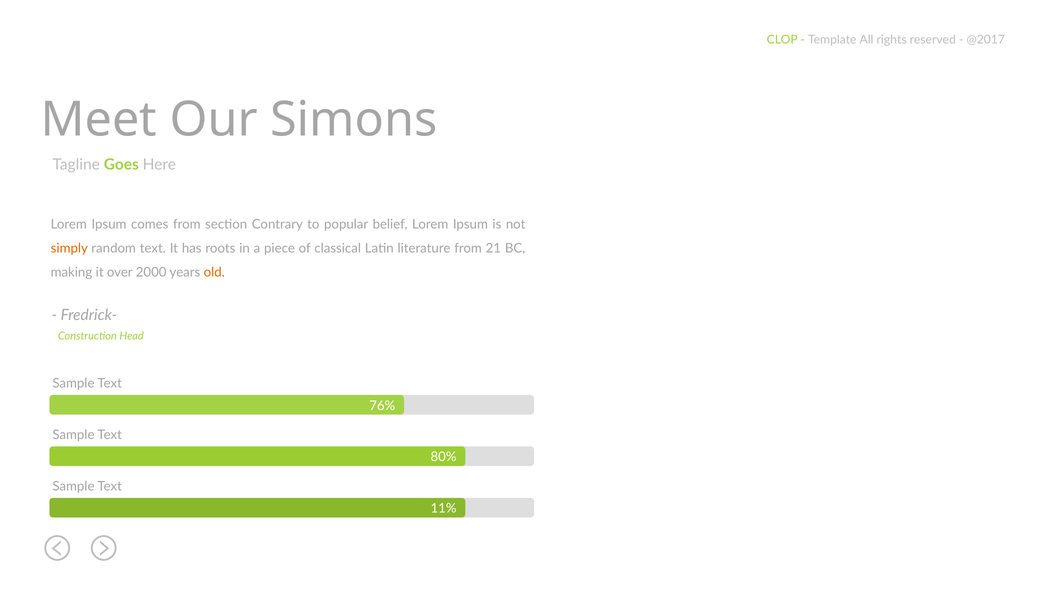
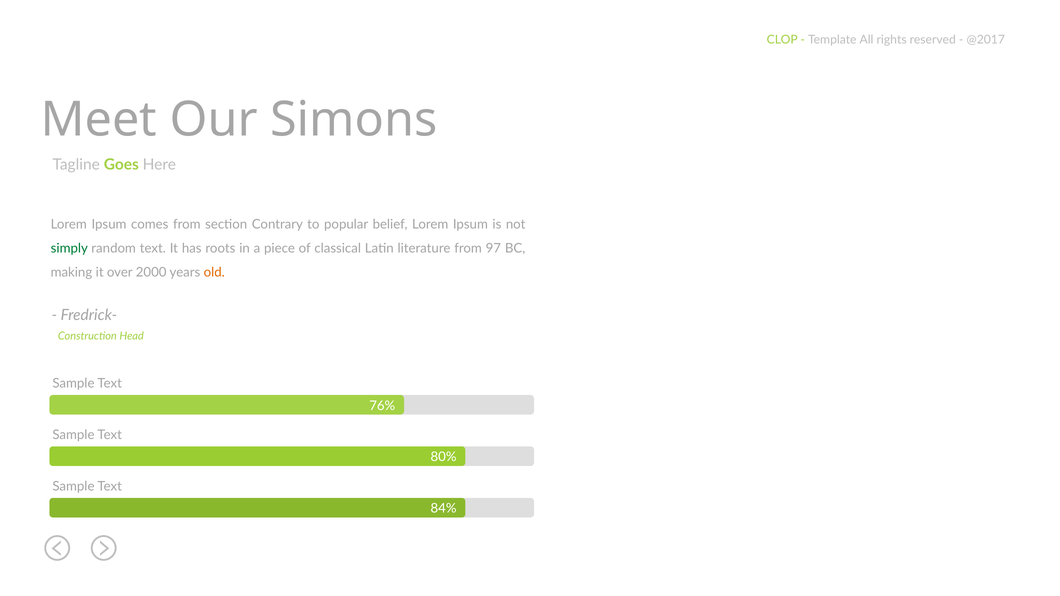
simply colour: orange -> green (69, 249)
21: 21 -> 97 (493, 249)
11%: 11% -> 84% (444, 509)
